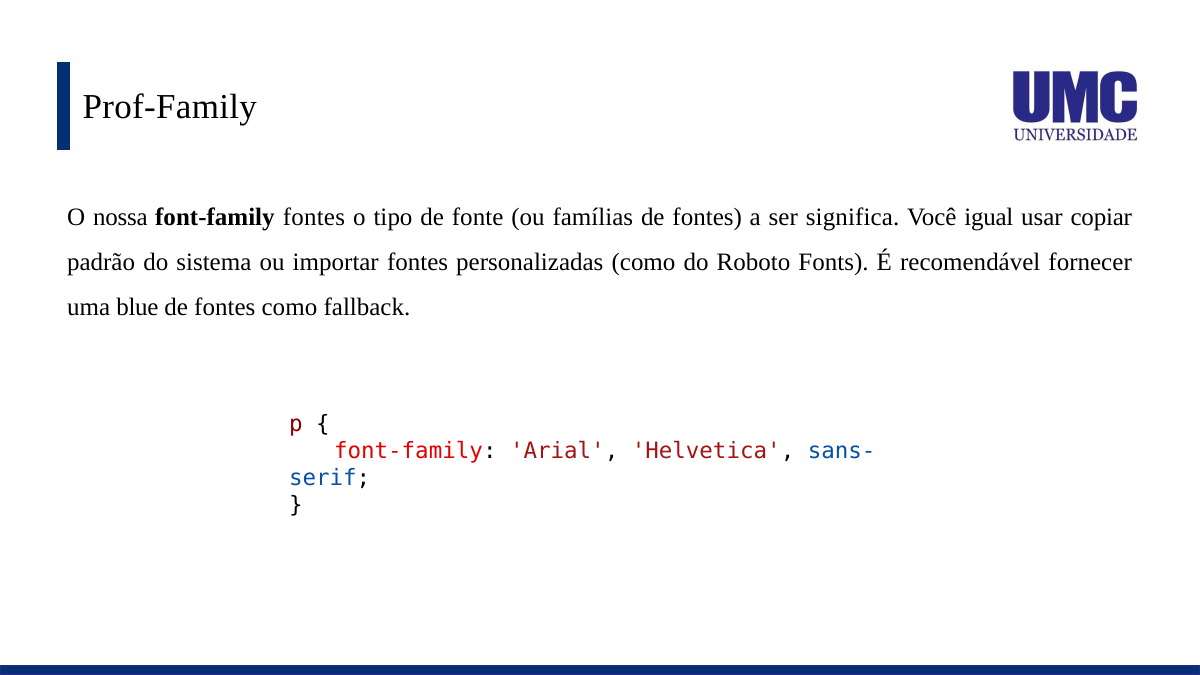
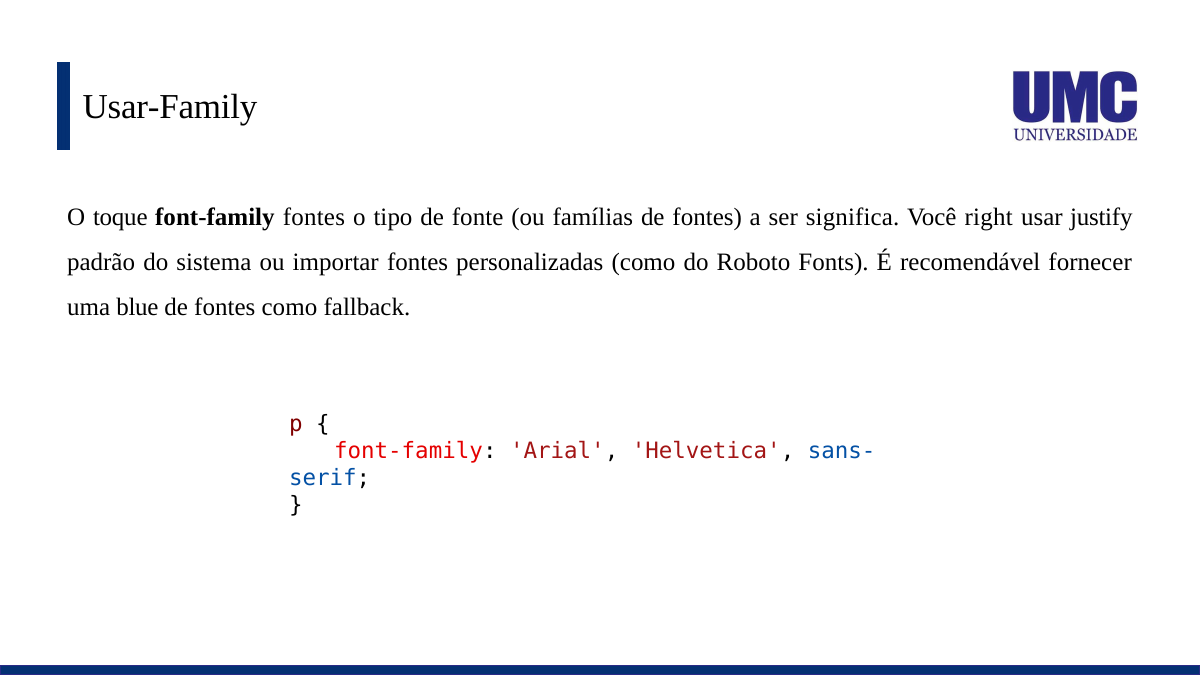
Prof-Family: Prof-Family -> Usar-Family (170, 107)
nossa: nossa -> toque (120, 218)
igual: igual -> right (989, 218)
copiar: copiar -> justify (1101, 218)
